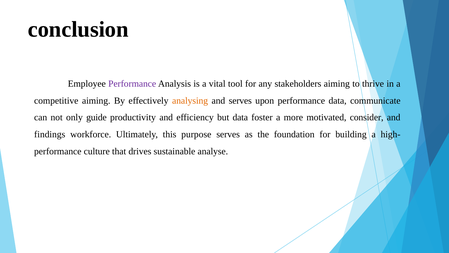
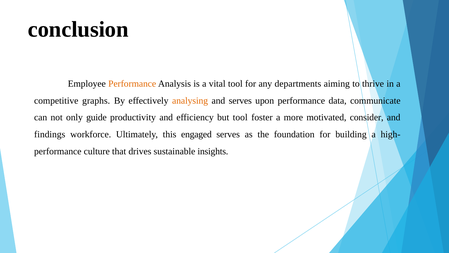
Performance colour: purple -> orange (132, 84)
stakeholders: stakeholders -> departments (298, 84)
competitive aiming: aiming -> graphs (96, 101)
but data: data -> tool (240, 117)
purpose: purpose -> engaged (196, 134)
analyse: analyse -> insights (213, 151)
